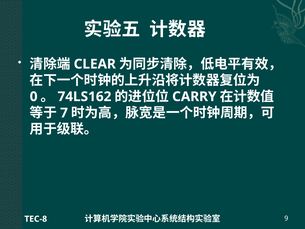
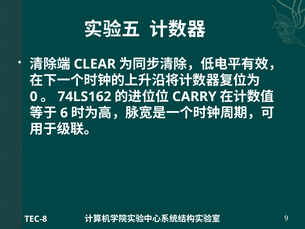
7: 7 -> 6 (64, 113)
